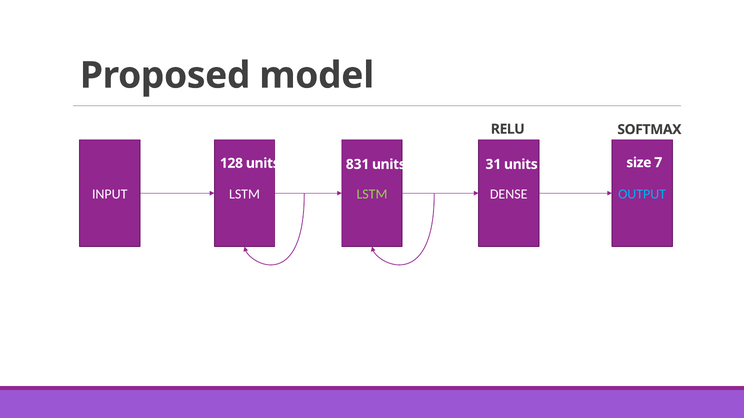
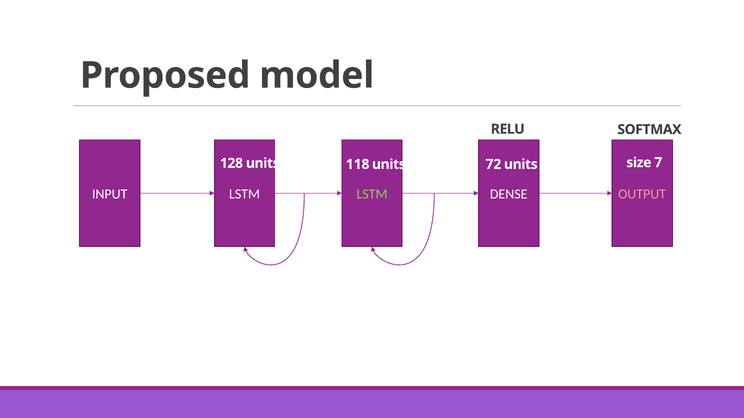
831: 831 -> 118 (358, 165)
31: 31 -> 72 (493, 165)
OUTPUT colour: light blue -> pink (642, 194)
